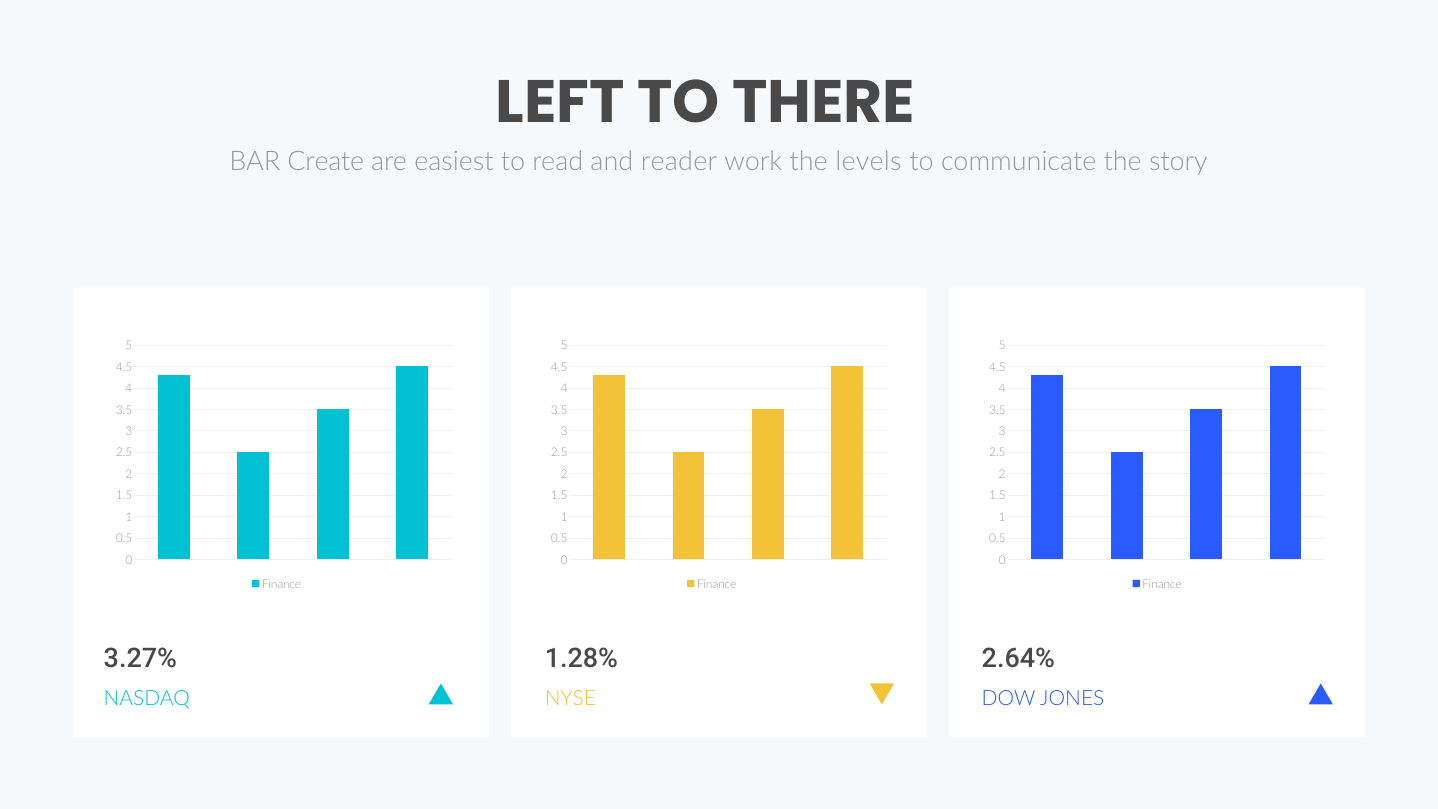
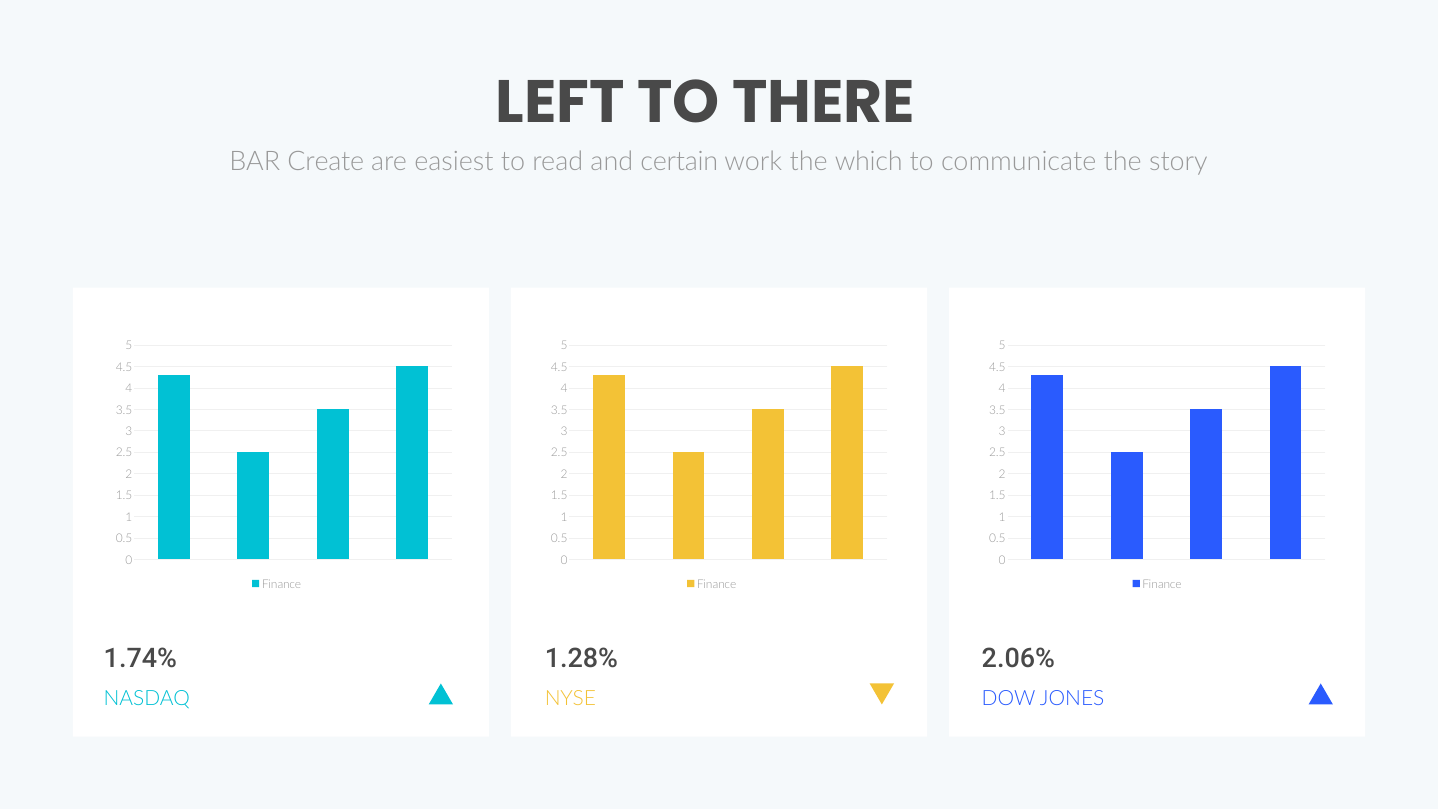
reader: reader -> certain (679, 161)
levels: levels -> which (869, 161)
3.27%: 3.27% -> 1.74% (140, 658)
2.64%: 2.64% -> 2.06% (1018, 658)
